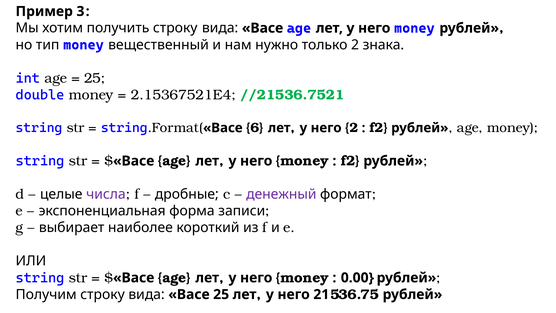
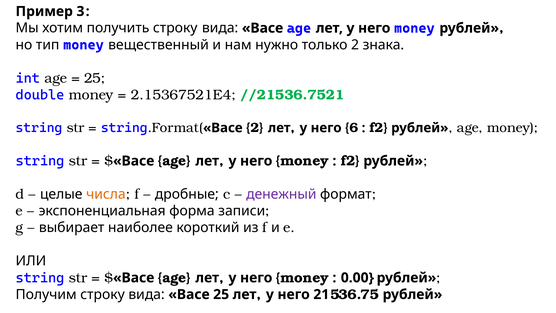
Васе 6: 6 -> 2 (255, 128)
него 2: 2 -> 6 (352, 128)
числа colour: purple -> orange (106, 194)
